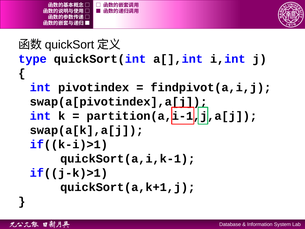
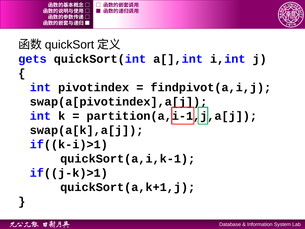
type: type -> gets (33, 59)
